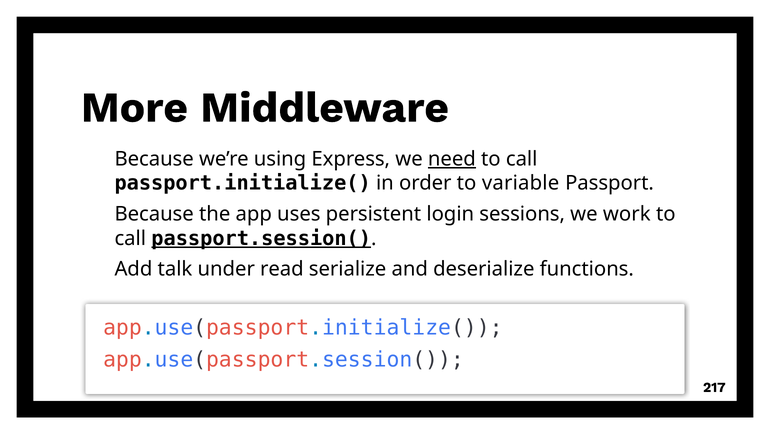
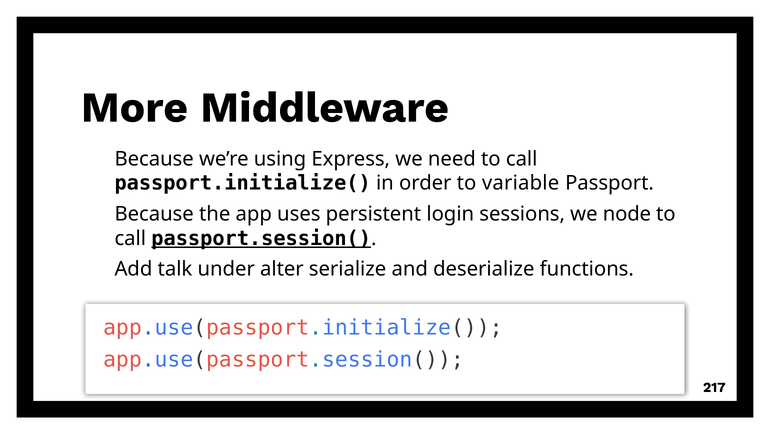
need underline: present -> none (452, 159)
work: work -> node (627, 214)
read: read -> alter (282, 269)
